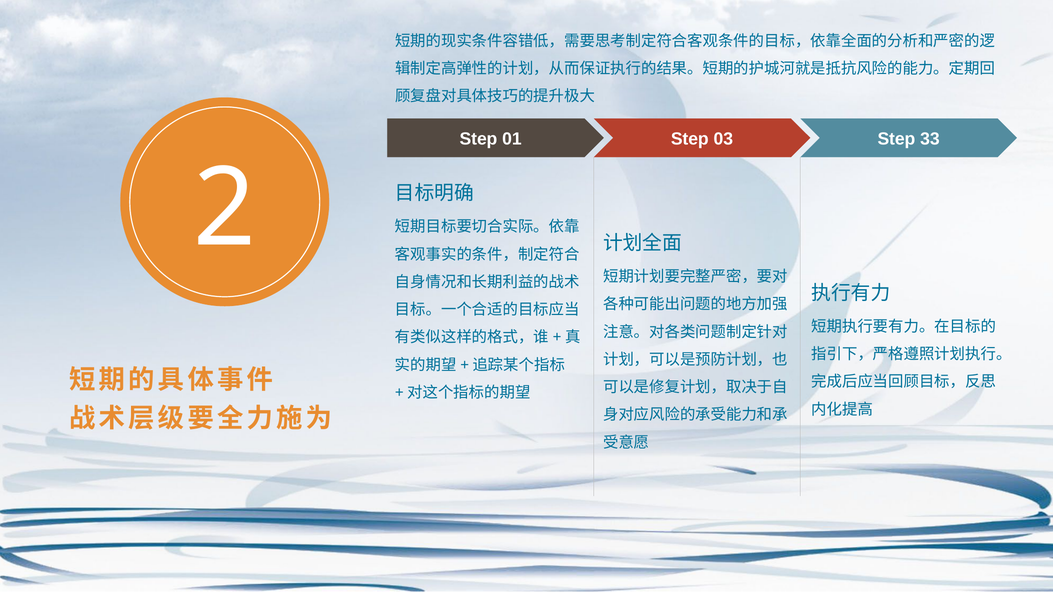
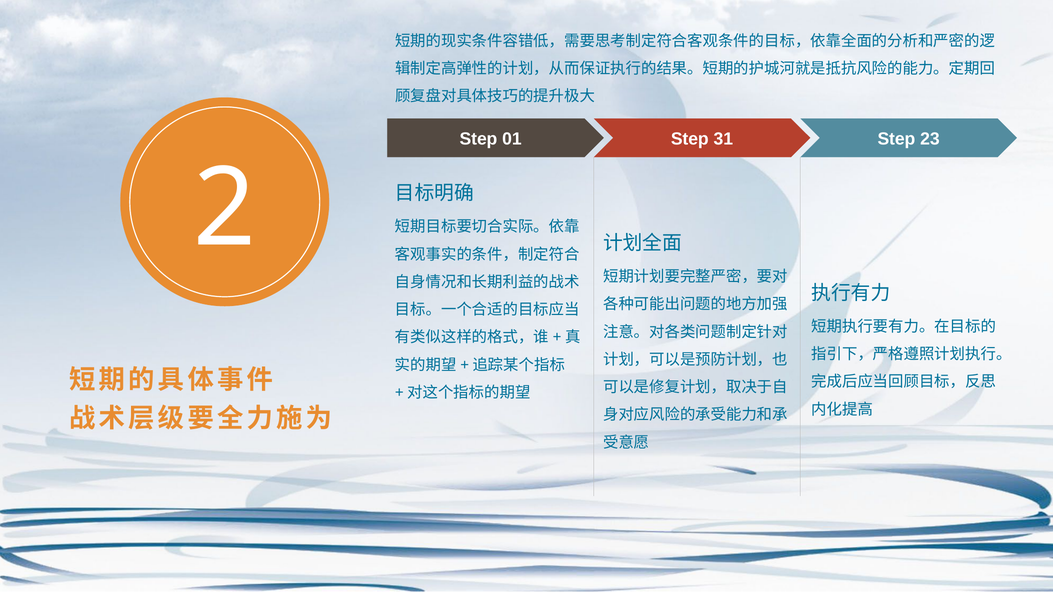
03: 03 -> 31 (723, 139)
33: 33 -> 23 (930, 139)
